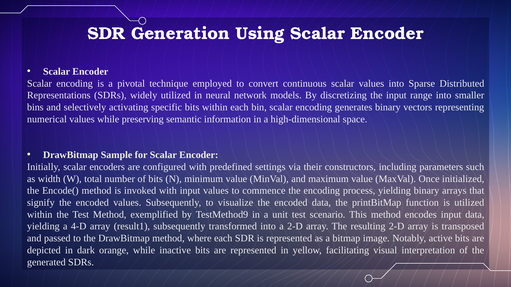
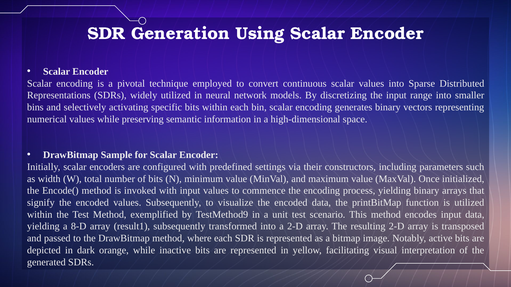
4-D: 4-D -> 8-D (79, 227)
